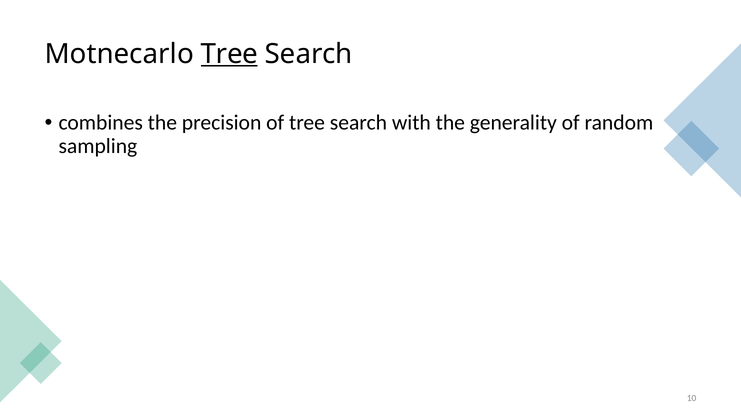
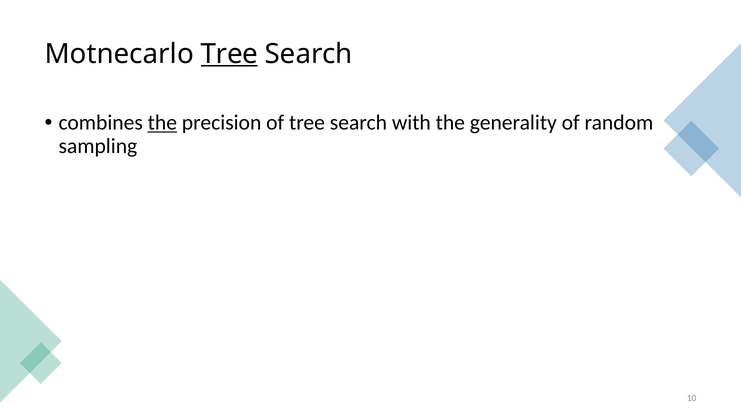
the underline: none -> present (162, 123)
